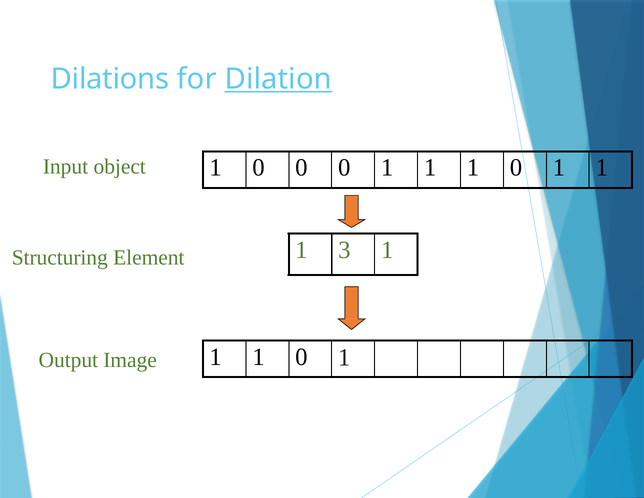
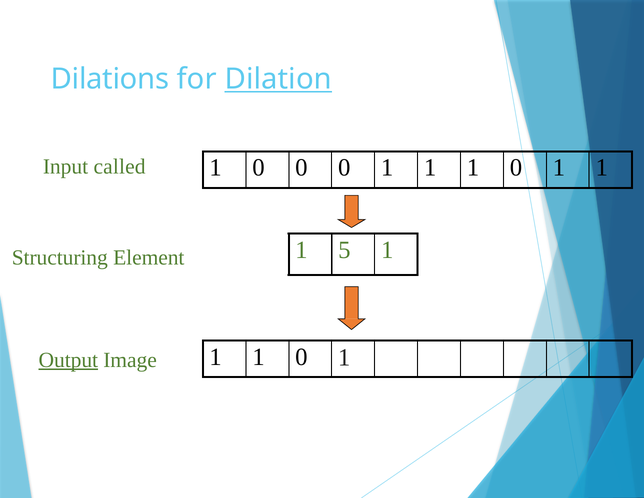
object: object -> called (120, 167)
3: 3 -> 5 (344, 250)
Output underline: none -> present (68, 360)
